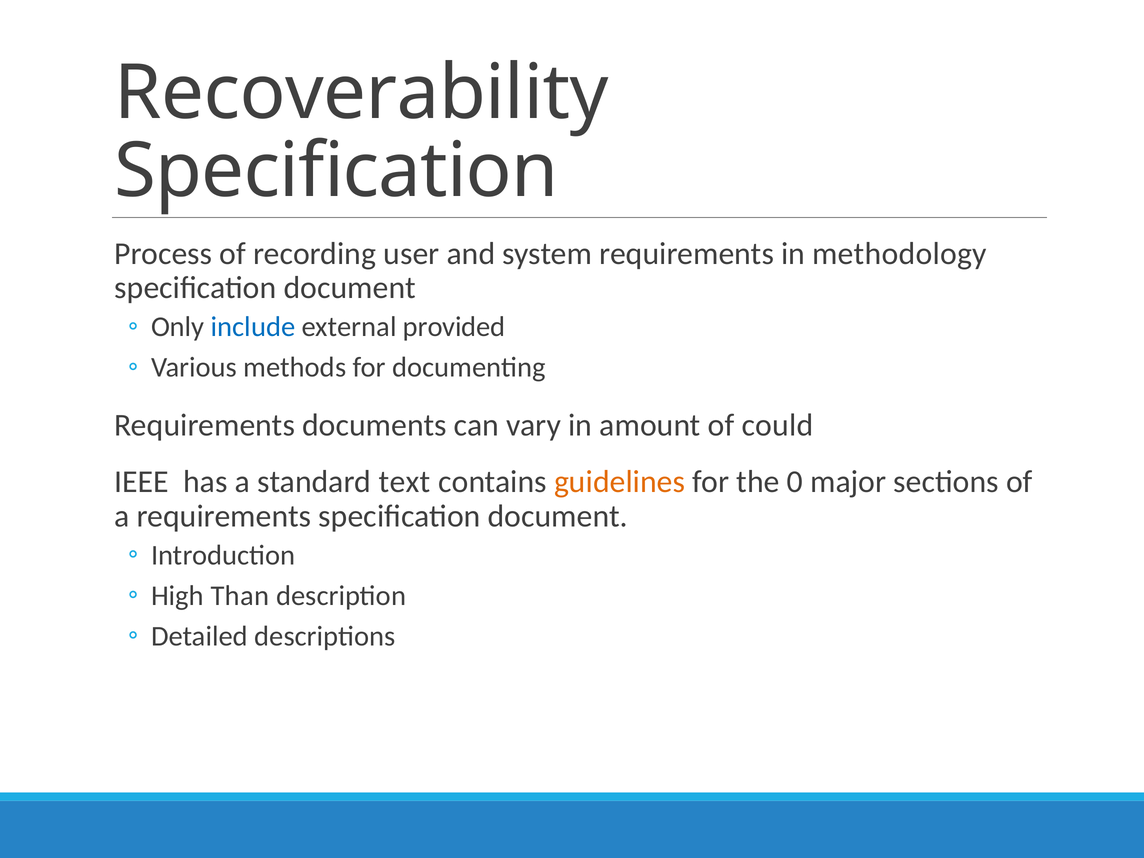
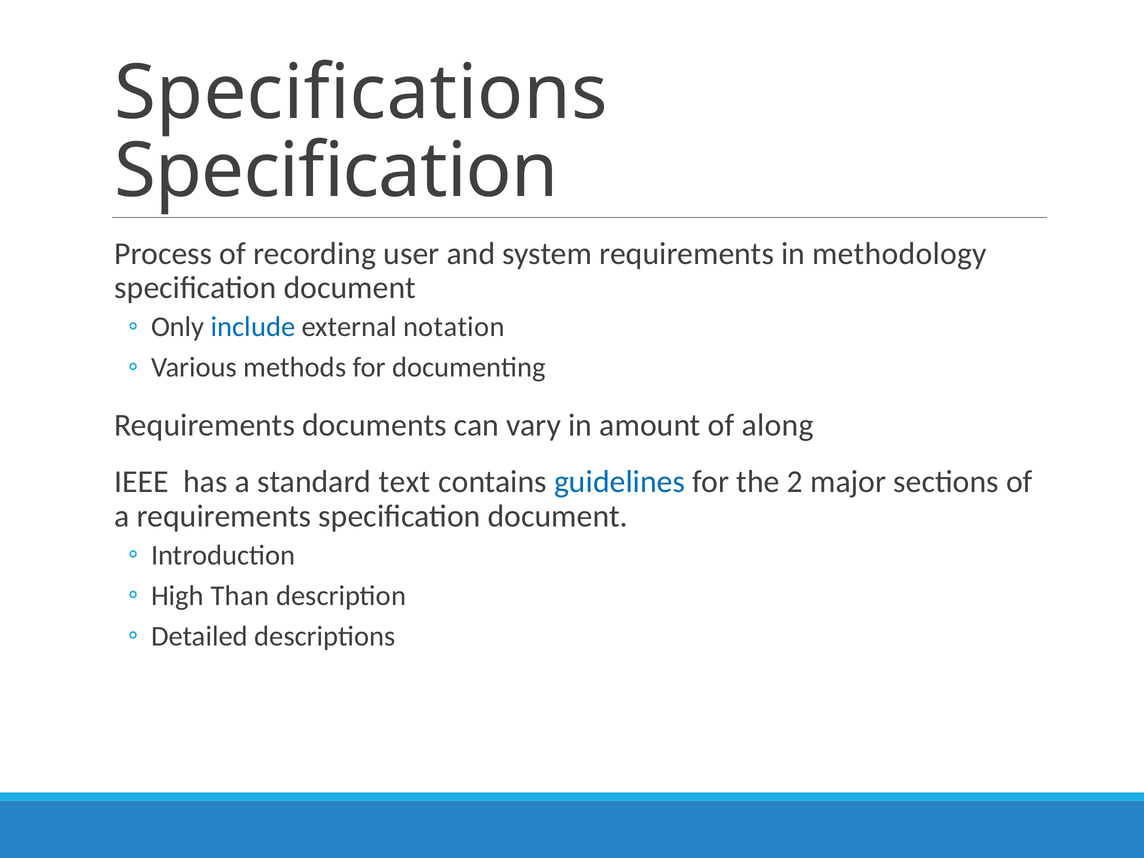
Recoverability: Recoverability -> Specifications (361, 93)
provided: provided -> notation (454, 327)
could: could -> along (778, 425)
guidelines colour: orange -> blue (620, 482)
0: 0 -> 2 (795, 482)
